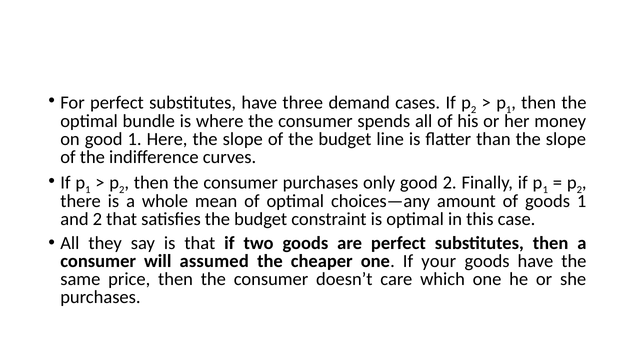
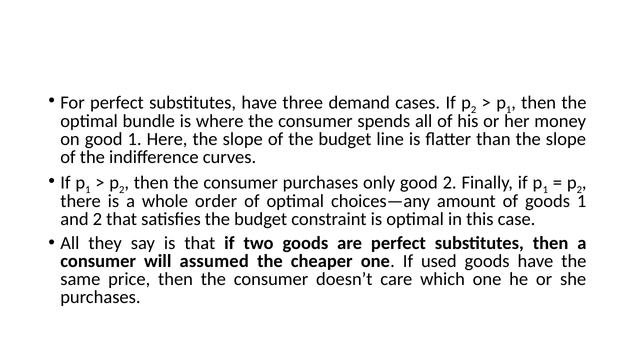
mean: mean -> order (216, 201)
your: your -> used (439, 261)
